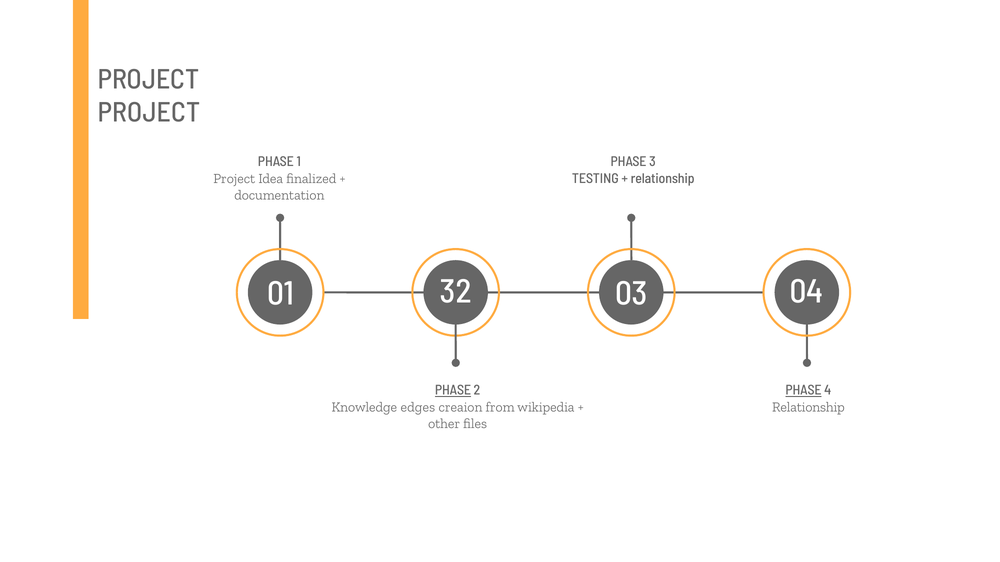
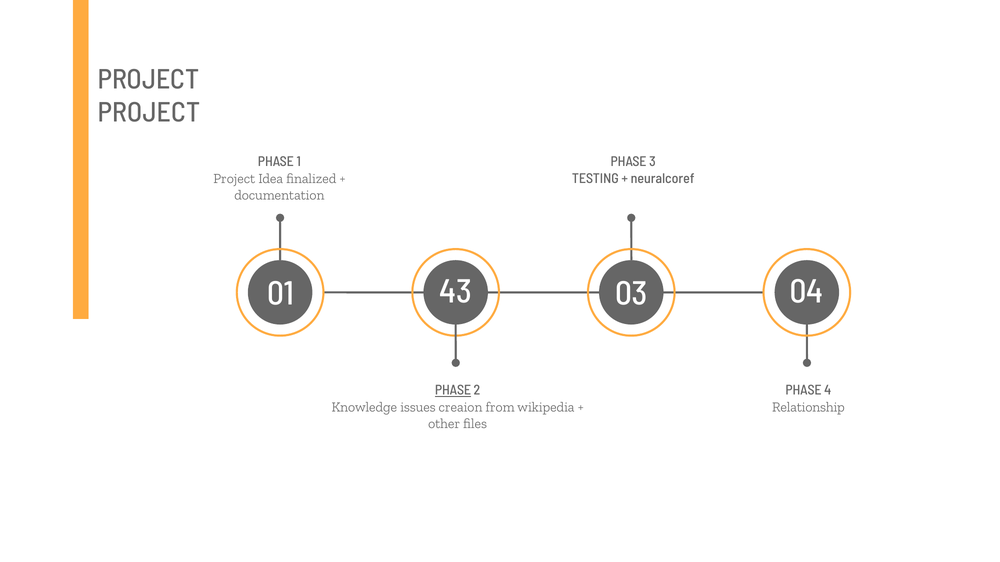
relationship: relationship -> neuralcoref (663, 179)
32: 32 -> 43 (456, 292)
PHASE underline: present -> none (804, 391)
edges: edges -> issues (418, 407)
